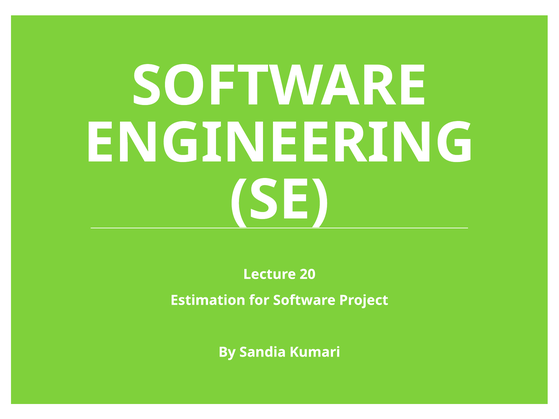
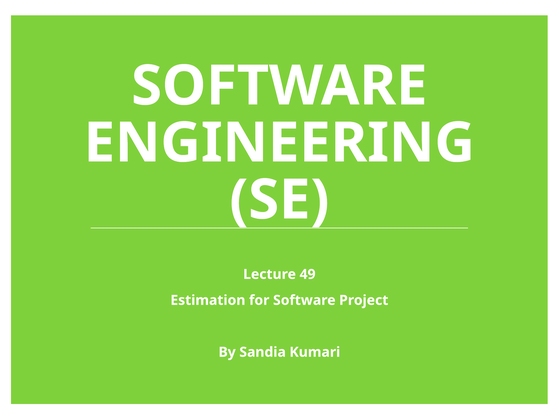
20: 20 -> 49 (308, 274)
